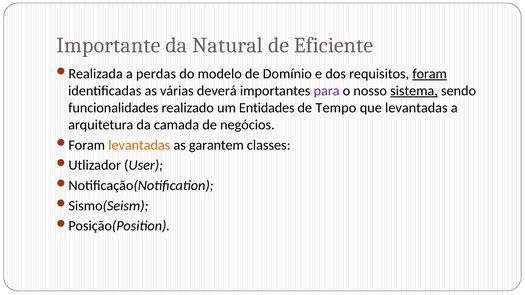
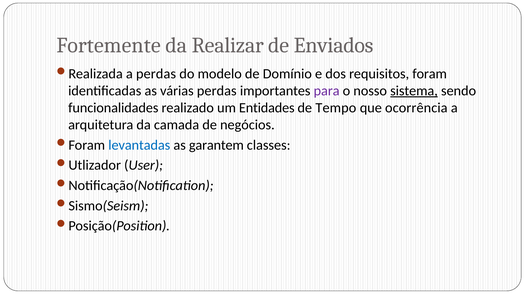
Importante: Importante -> Fortemente (109, 46)
Natural: Natural -> Realizar (228, 46)
Eficiente: Eficiente -> Enviados (334, 46)
foram underline: present -> none (430, 74)
várias deverá: deverá -> perdas (217, 91)
que levantadas: levantadas -> ocorrência (416, 108)
levantadas colour: orange -> blue (139, 145)
